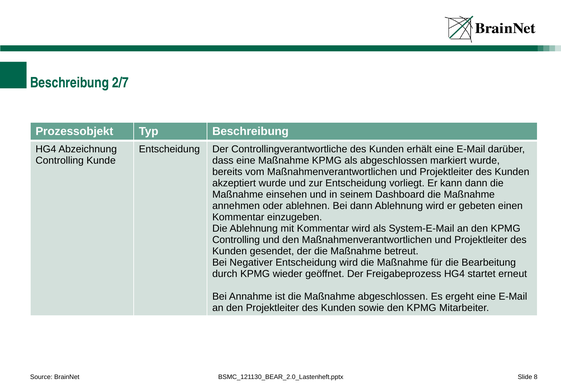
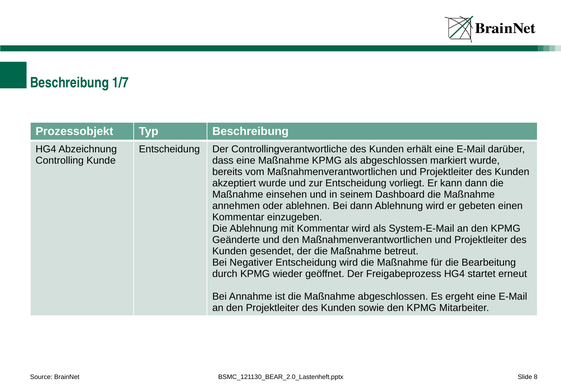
2/7: 2/7 -> 1/7 (120, 82)
Controlling: Controlling -> Geänderte (236, 239)
